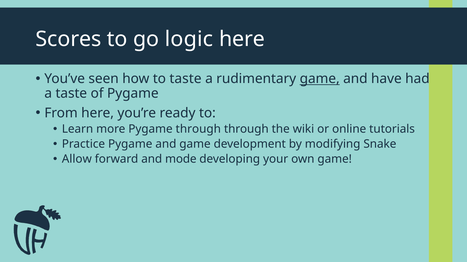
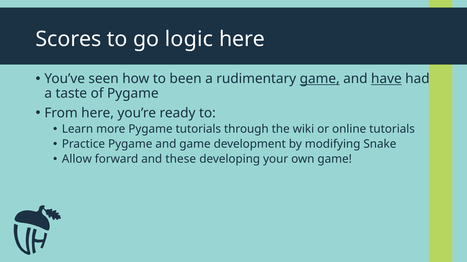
to taste: taste -> been (186, 79)
have underline: none -> present (386, 79)
Pygame through: through -> tutorials (198, 129)
mode: mode -> these (181, 159)
